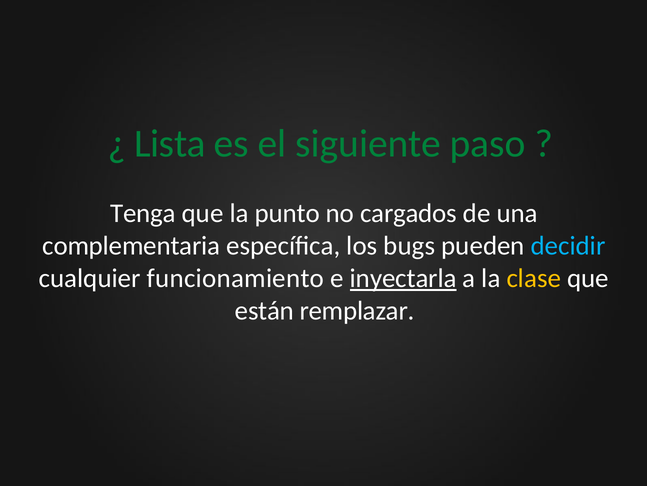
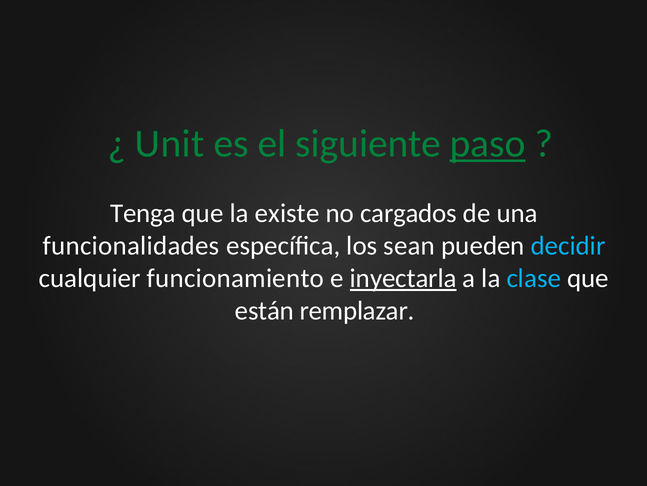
Lista: Lista -> Unit (170, 144)
paso underline: none -> present (488, 144)
punto: punto -> existe (287, 213)
complementaria: complementaria -> funcionalidades (131, 246)
bugs: bugs -> sean (409, 246)
clase colour: yellow -> light blue (534, 278)
